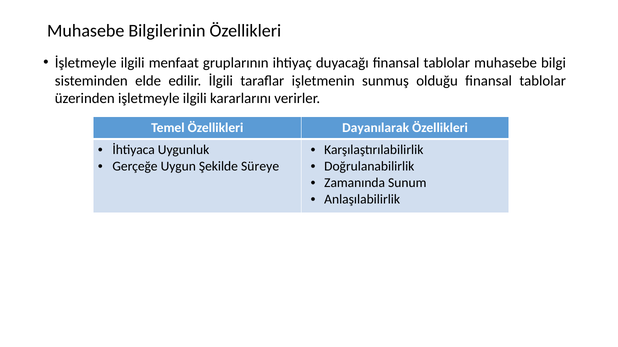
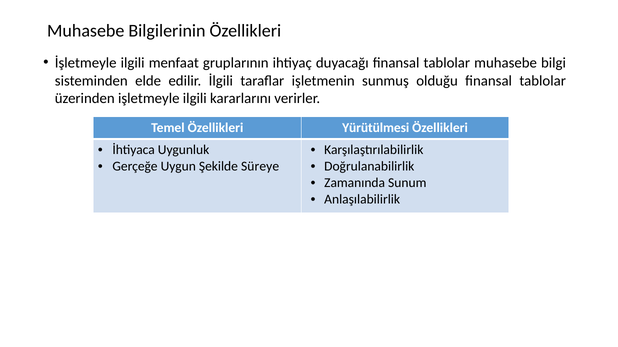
Dayanılarak: Dayanılarak -> Yürütülmesi (376, 128)
